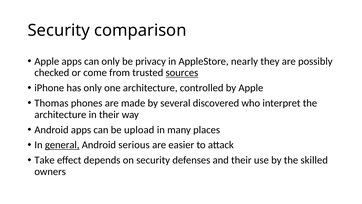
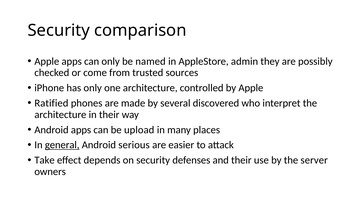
privacy: privacy -> named (151, 61)
nearly: nearly -> admin (245, 61)
sources underline: present -> none (182, 73)
Thomas: Thomas -> Ratified (51, 103)
skilled: skilled -> server (314, 160)
